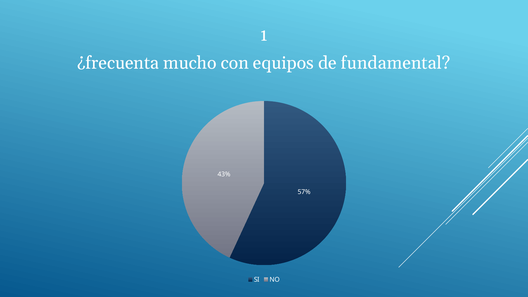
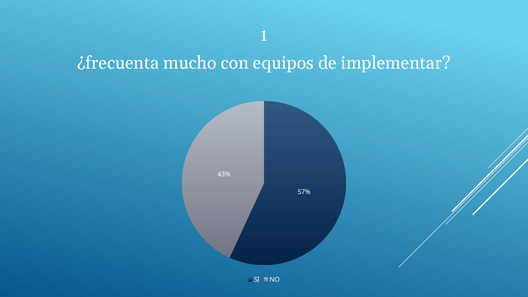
fundamental: fundamental -> implementar (396, 63)
